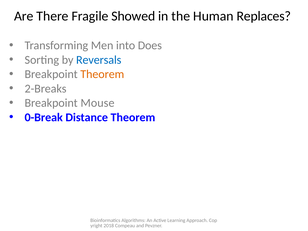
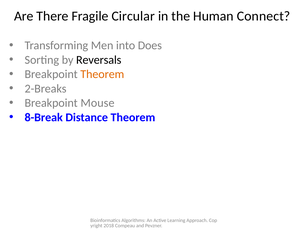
Showed: Showed -> Circular (133, 16)
Replaces: Replaces -> Connect (264, 16)
Reversals colour: blue -> black (99, 60)
0-Break: 0-Break -> 8-Break (44, 117)
